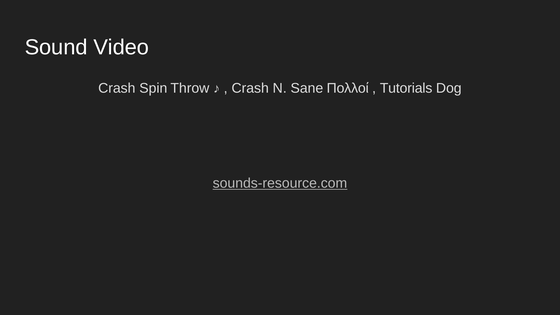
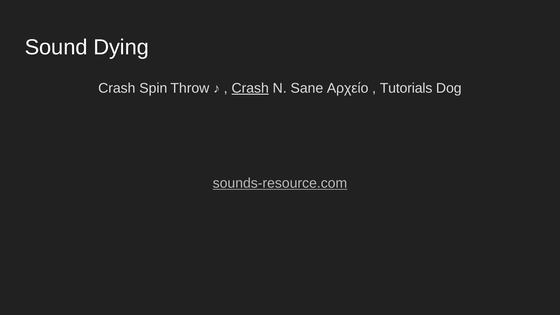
Video: Video -> Dying (121, 47)
Crash underline: none -> present (250, 88)
Πολλοί: Πολλοί -> Αρχείο (348, 88)
